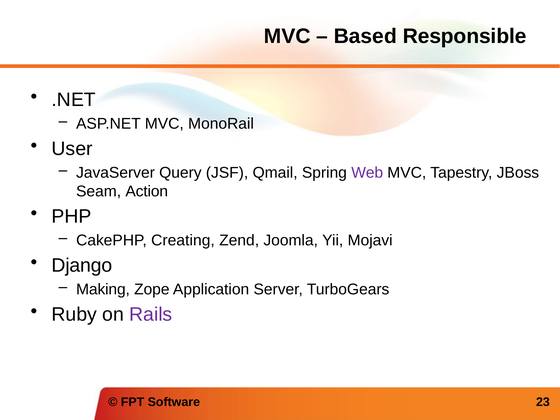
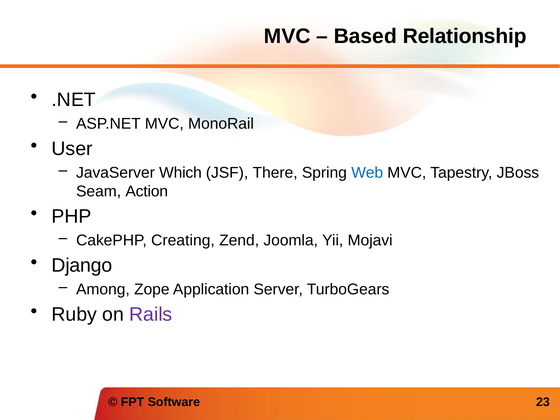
Responsible: Responsible -> Relationship (465, 36)
Query: Query -> Which (180, 173)
Qmail: Qmail -> There (275, 173)
Web colour: purple -> blue (367, 173)
Making: Making -> Among (103, 289)
